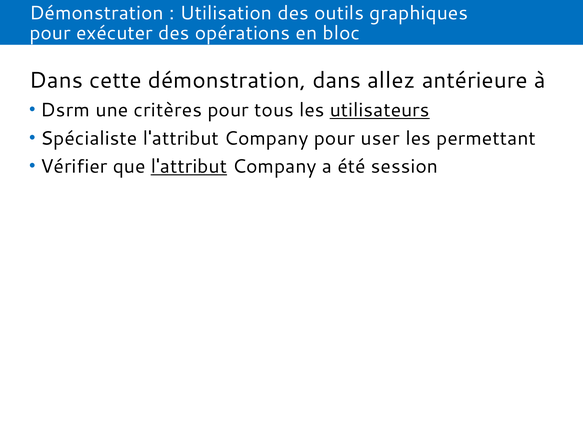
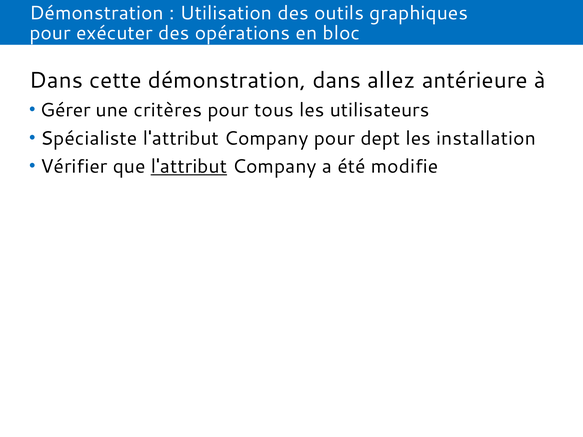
Dsrm: Dsrm -> Gérer (65, 110)
utilisateurs underline: present -> none (380, 110)
user: user -> dept (380, 138)
permettant: permettant -> installation (486, 138)
session: session -> modifie (405, 167)
